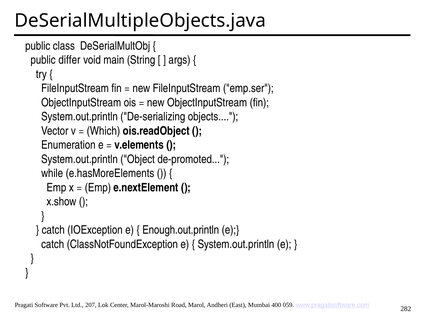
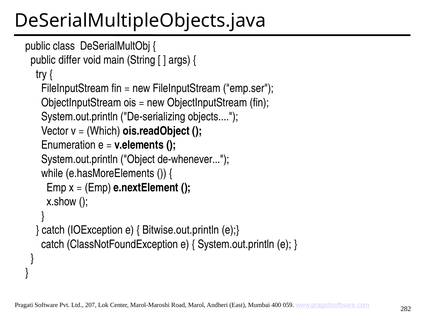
de-promoted: de-promoted -> de-whenever (193, 159)
Enough.out.println: Enough.out.println -> Bitwise.out.println (181, 230)
